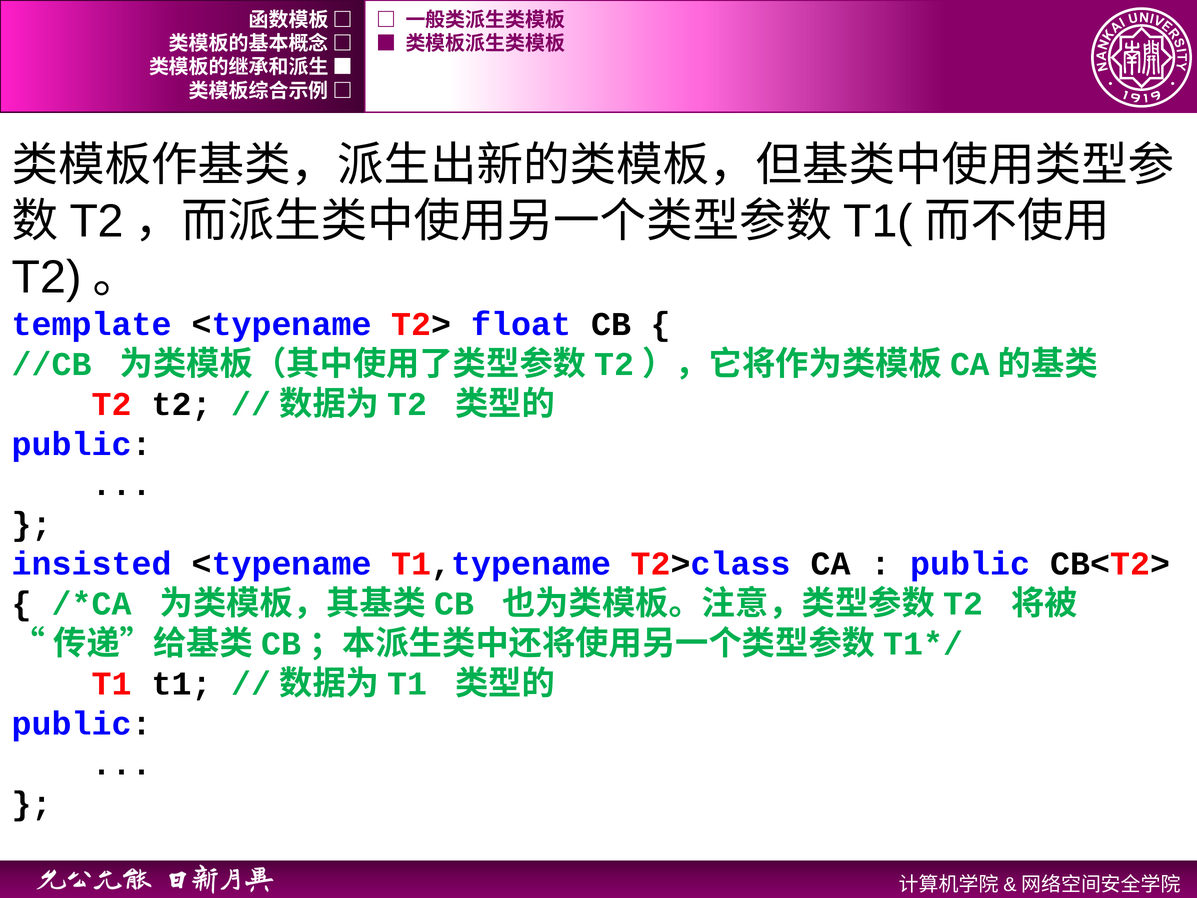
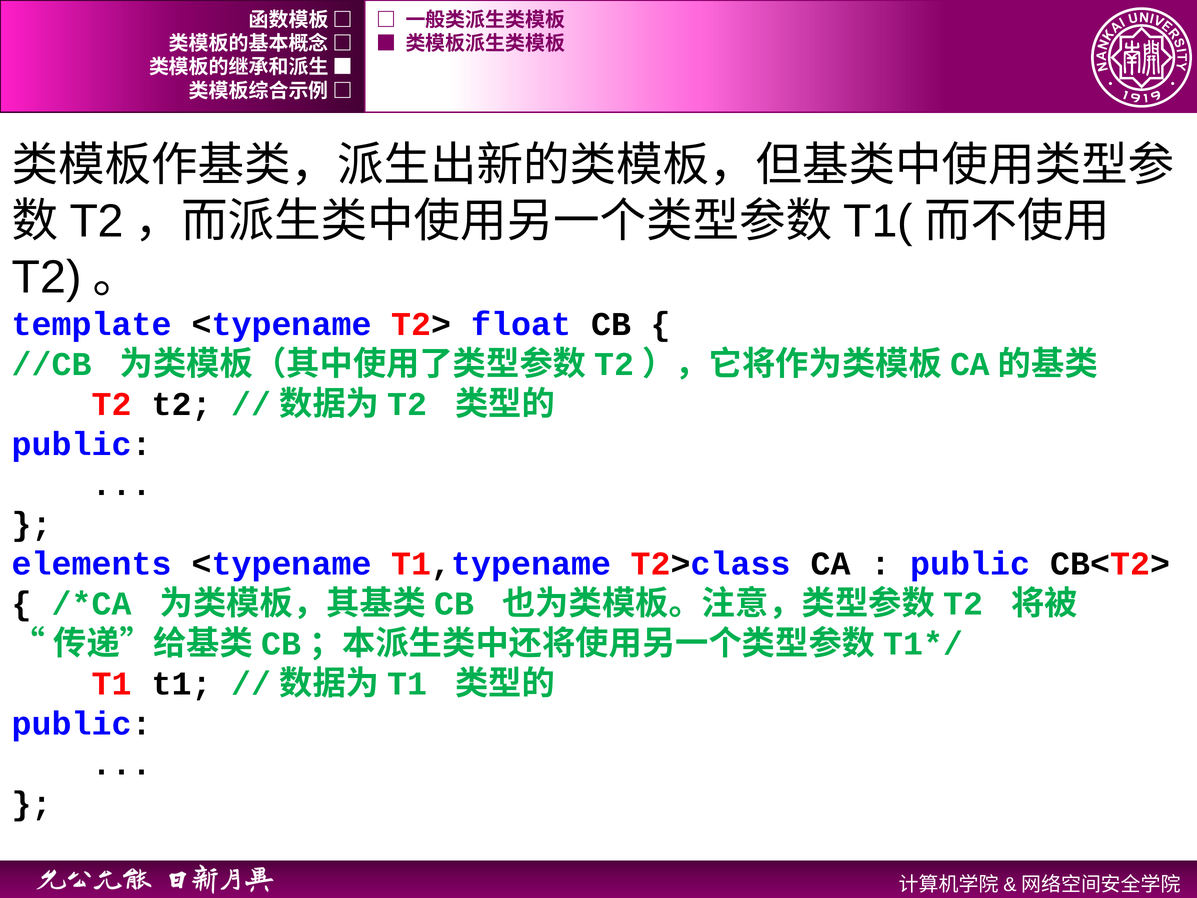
insisted: insisted -> elements (92, 564)
